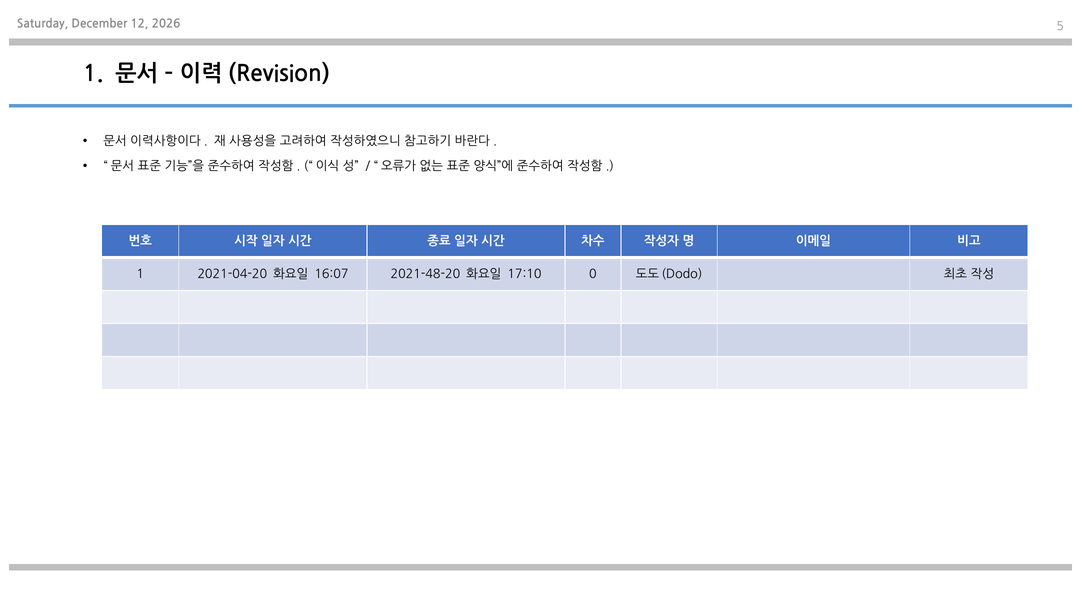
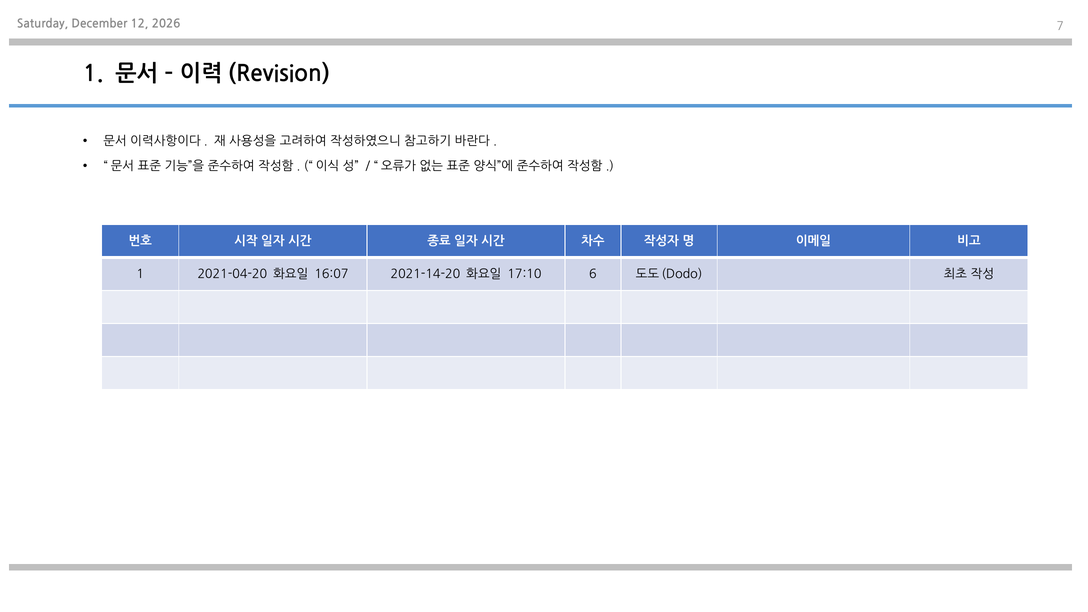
5: 5 -> 7 (1060, 26)
2021-48-20: 2021-48-20 -> 2021-14-20 (425, 274)
0: 0 -> 6 (593, 274)
